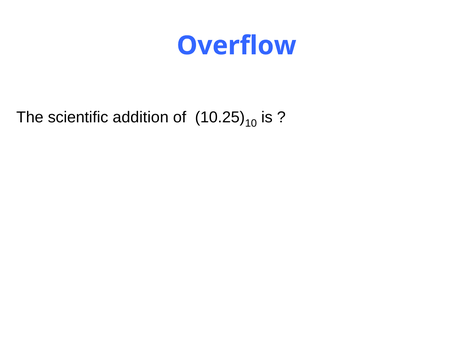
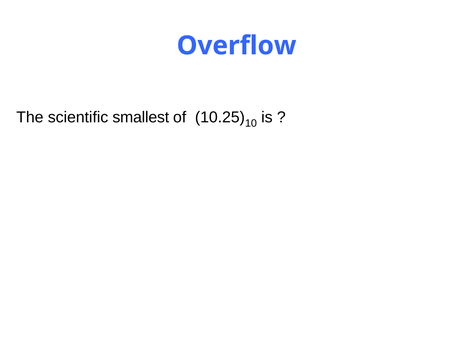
addition: addition -> smallest (141, 117)
